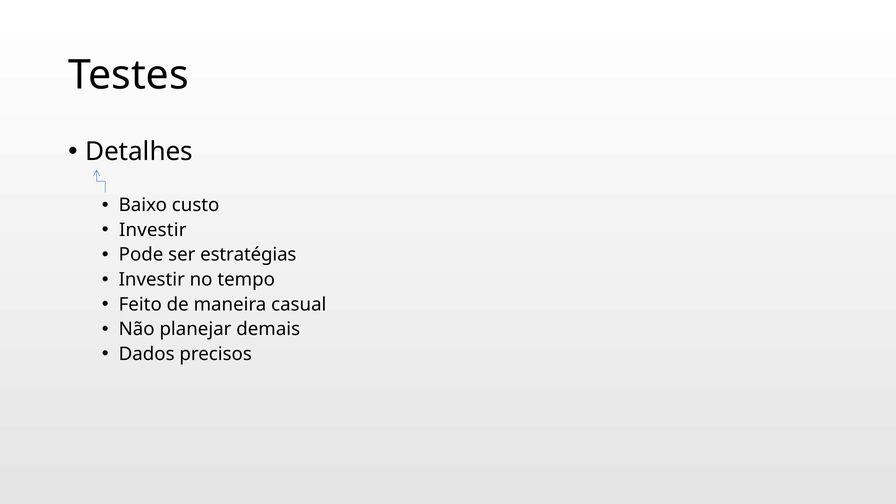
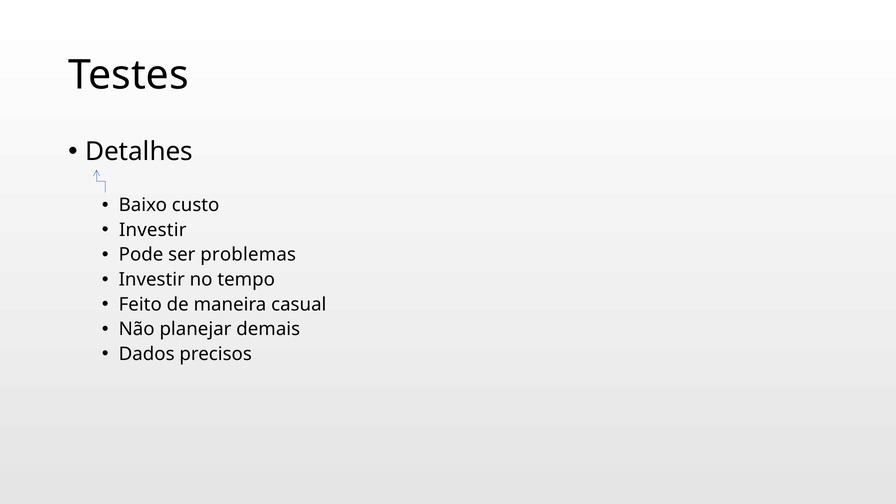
estratégias: estratégias -> problemas (248, 255)
